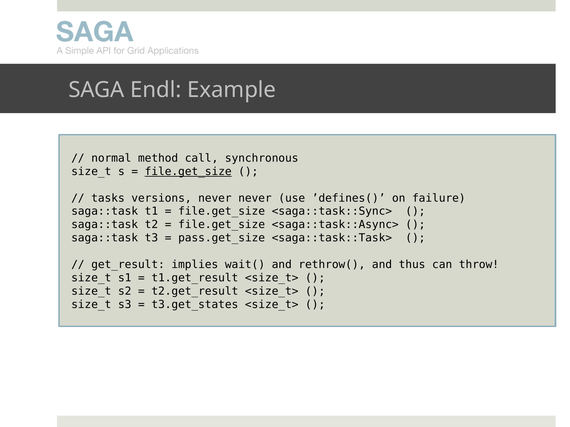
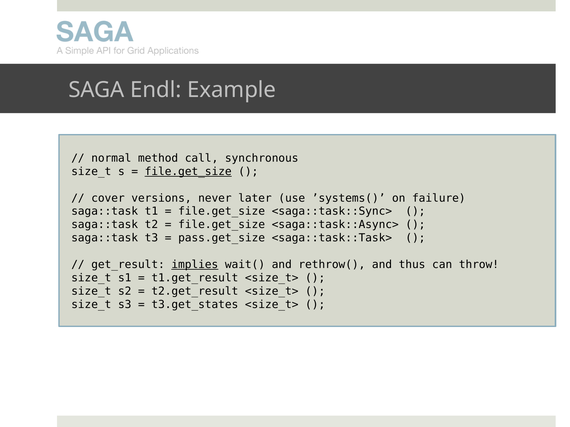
tasks: tasks -> cover (108, 198)
never never: never -> later (255, 198)
’defines(: ’defines( -> ’systems( (349, 198)
implies underline: none -> present (195, 265)
